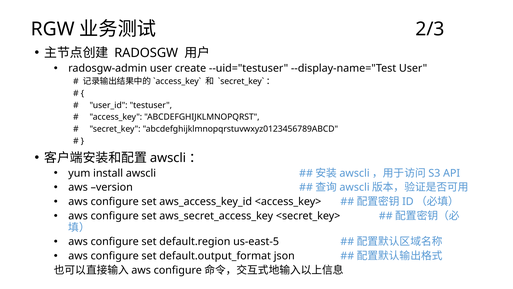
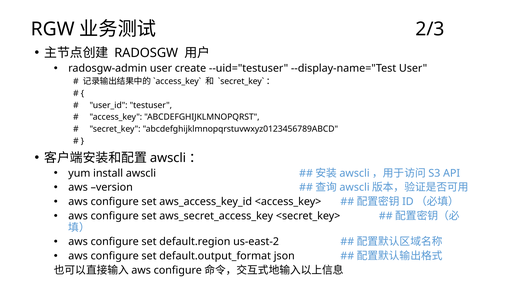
us-east-5: us-east-5 -> us-east-2 (256, 241)
